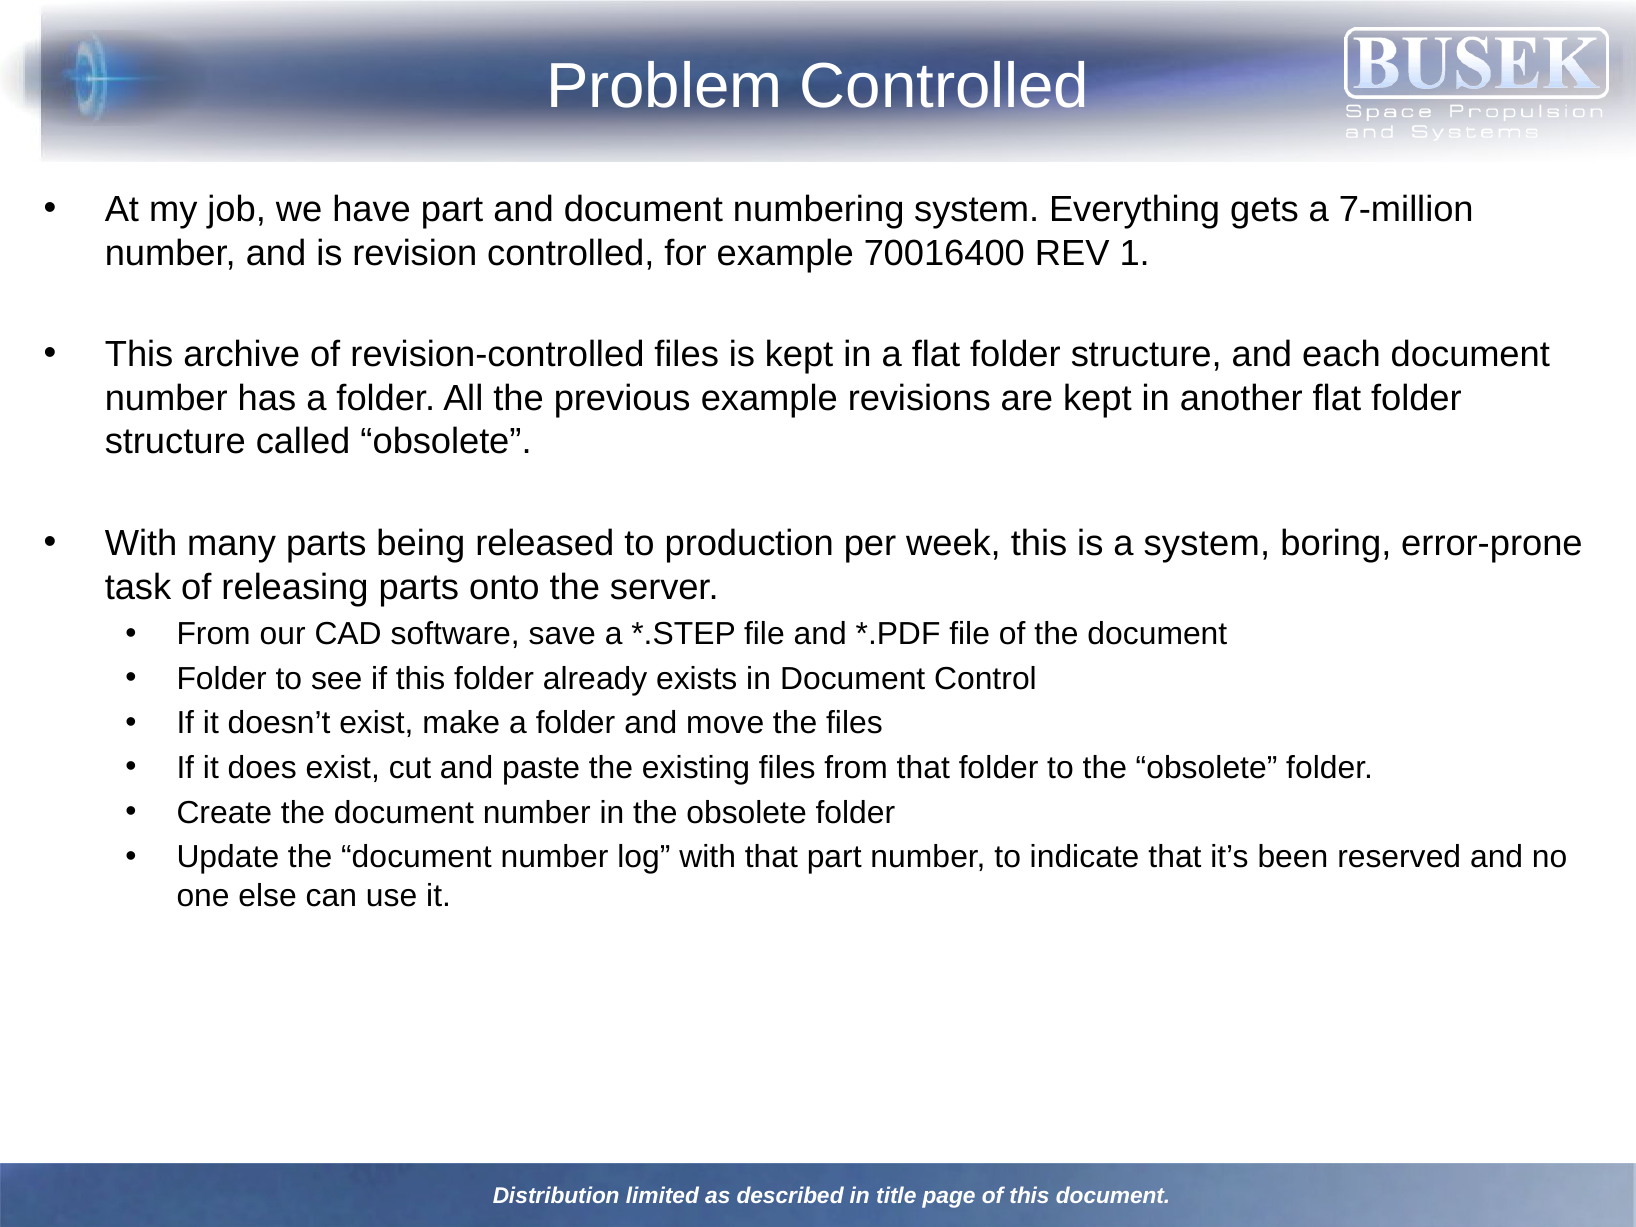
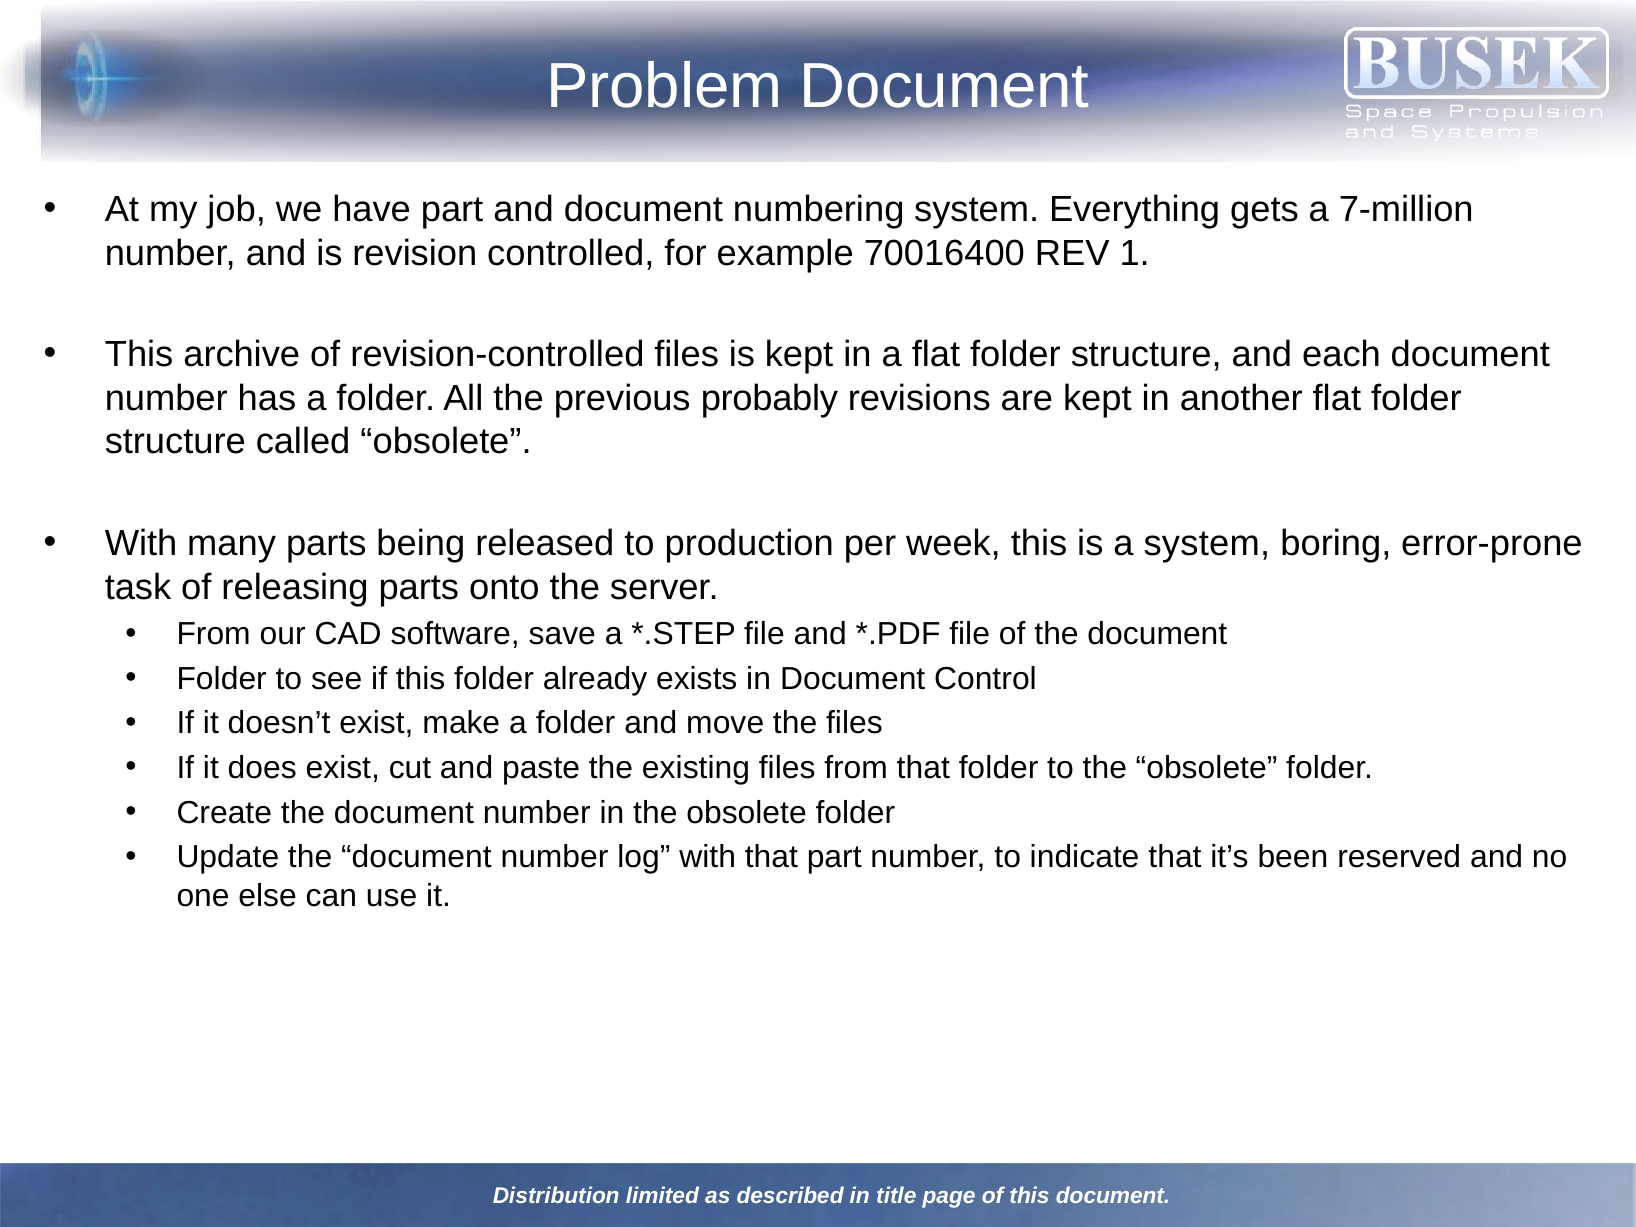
Problem Controlled: Controlled -> Document (945, 86)
previous example: example -> probably (769, 398)
